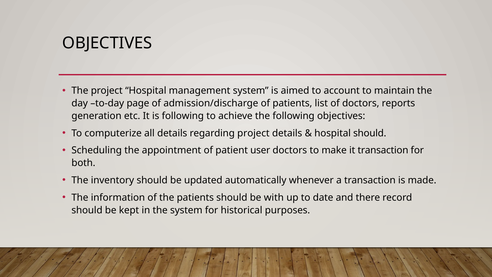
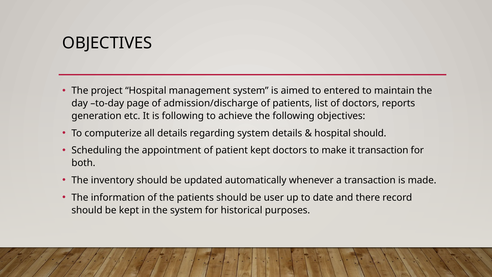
account: account -> entered (342, 91)
regarding project: project -> system (253, 133)
patient user: user -> kept (260, 150)
with: with -> user (274, 197)
